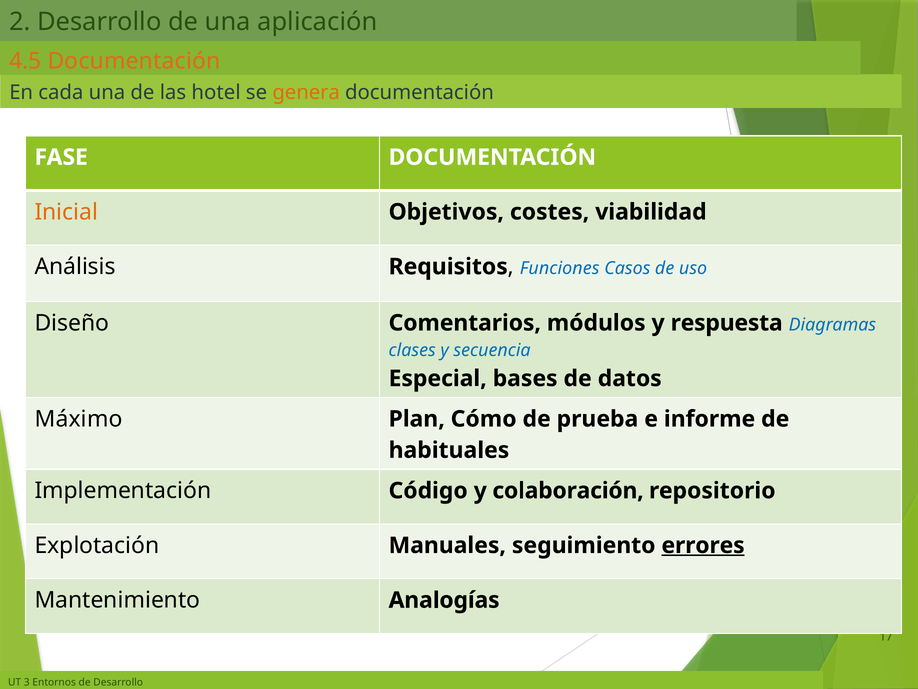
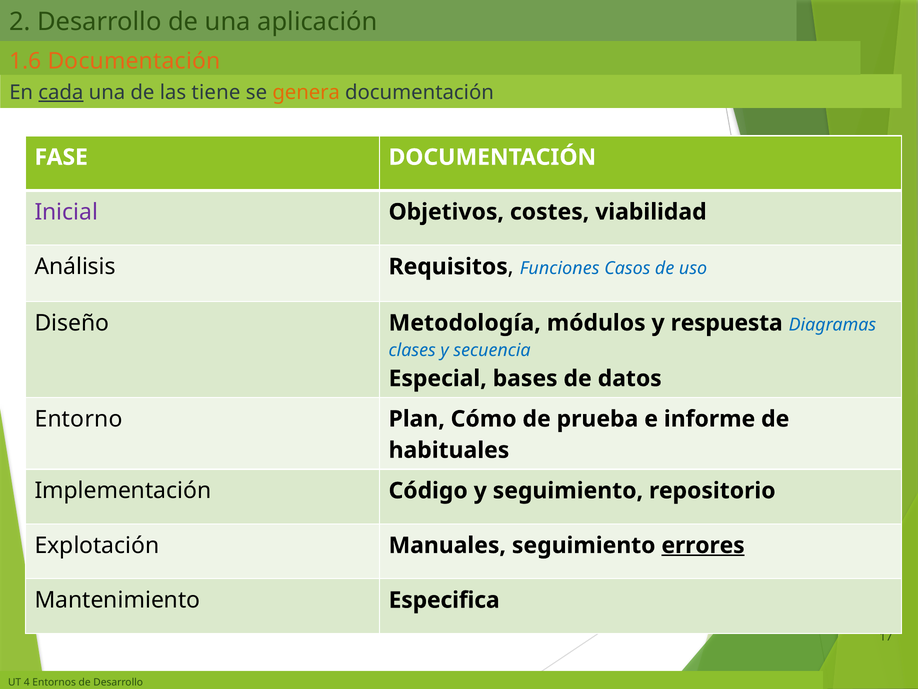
4.5: 4.5 -> 1.6 (25, 61)
cada underline: none -> present (61, 92)
hotel: hotel -> tiene (216, 92)
Inicial colour: orange -> purple (66, 212)
Comentarios: Comentarios -> Metodología (465, 323)
Máximo: Máximo -> Entorno (79, 419)
y colaboración: colaboración -> seguimiento (568, 490)
Analogías: Analogías -> Especifica (444, 600)
3: 3 -> 4 (27, 682)
